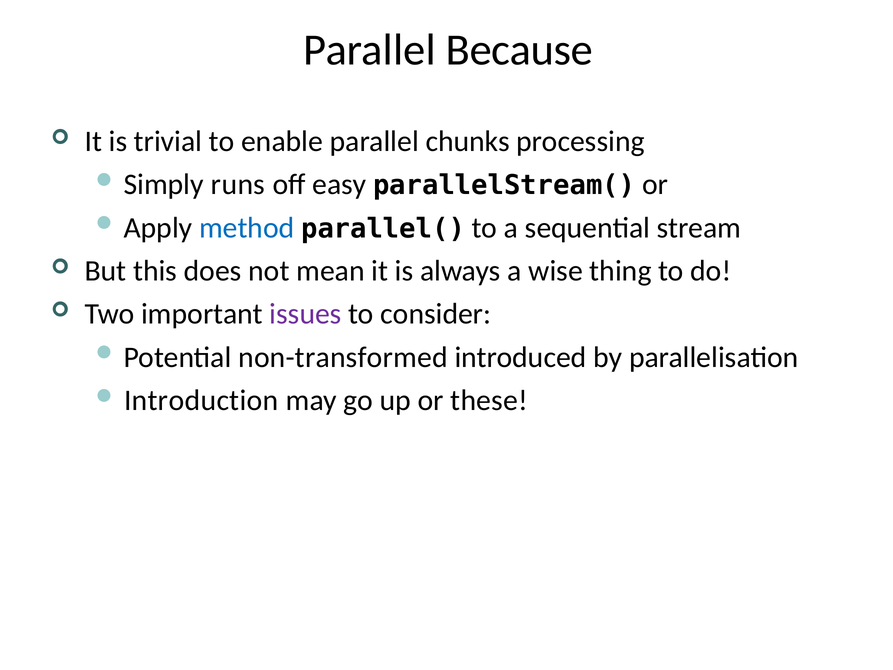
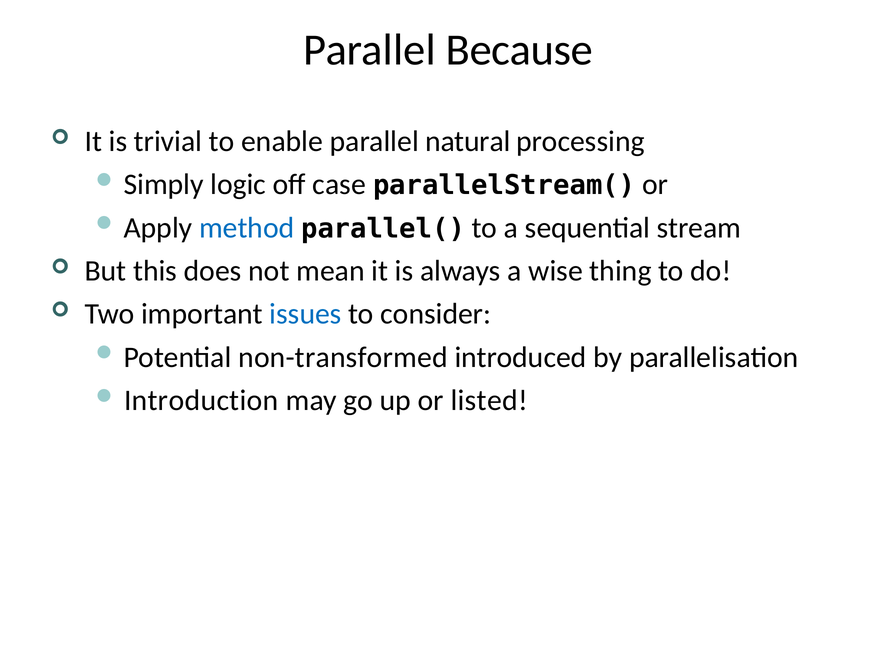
chunks: chunks -> natural (468, 141)
runs: runs -> logic (238, 184)
easy: easy -> case (339, 184)
issues colour: purple -> blue (306, 314)
these: these -> listed (489, 400)
